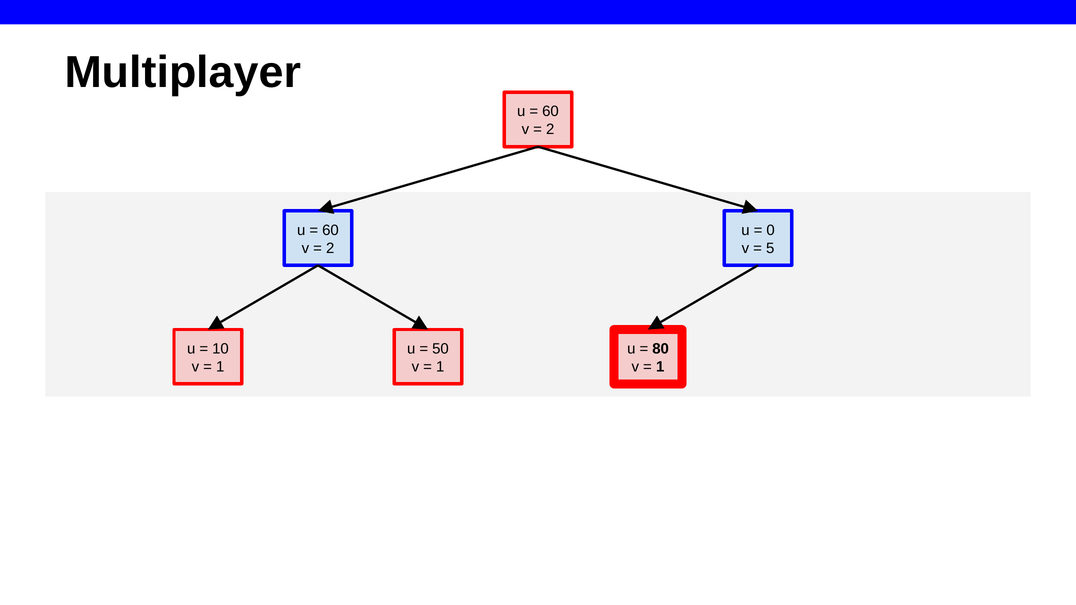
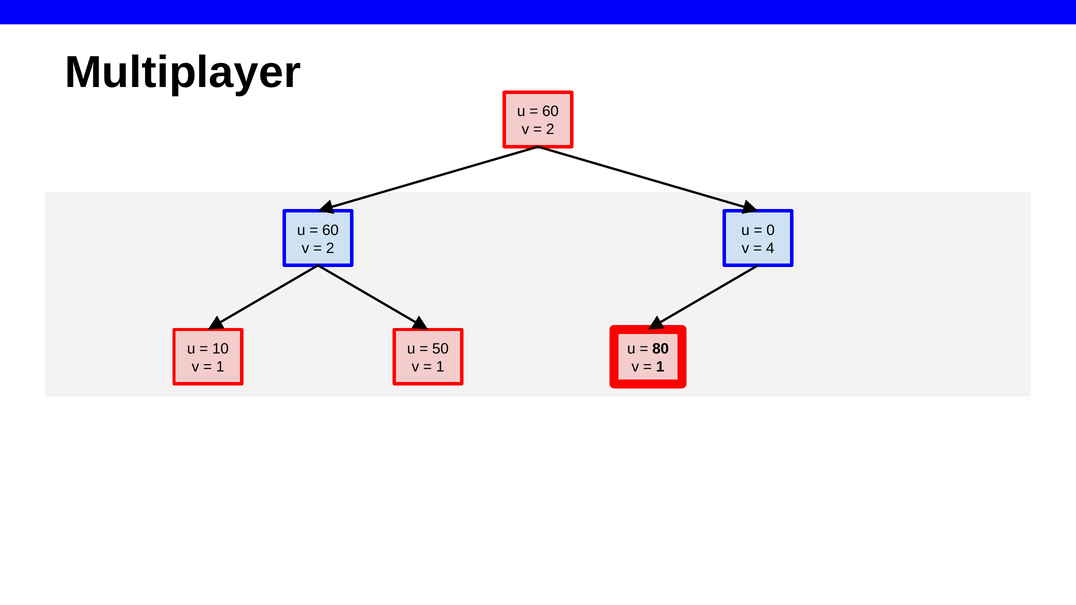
5: 5 -> 4 (770, 248)
